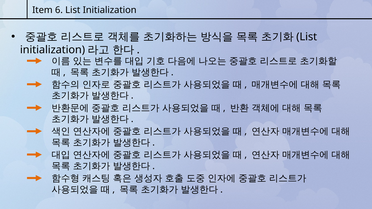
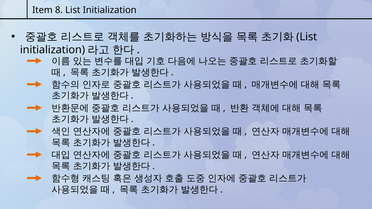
6: 6 -> 8 (59, 10)
